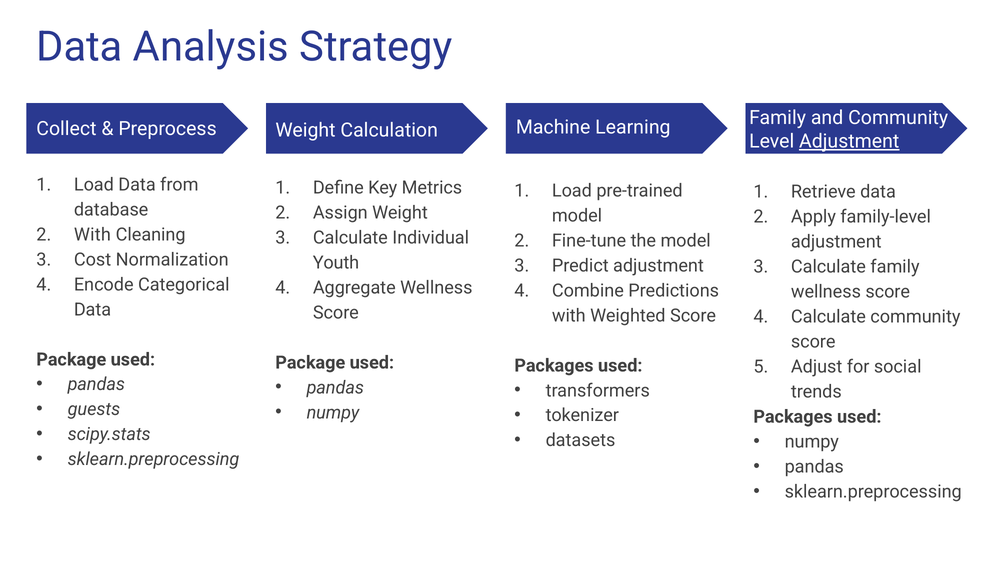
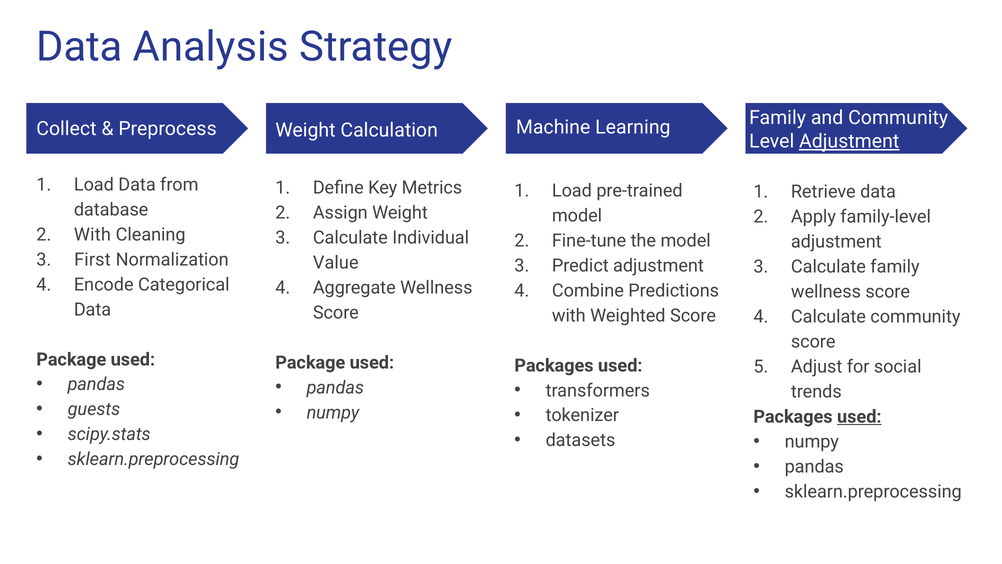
Cost: Cost -> First (92, 259)
Youth: Youth -> Value (336, 262)
used underline: none -> present (859, 416)
